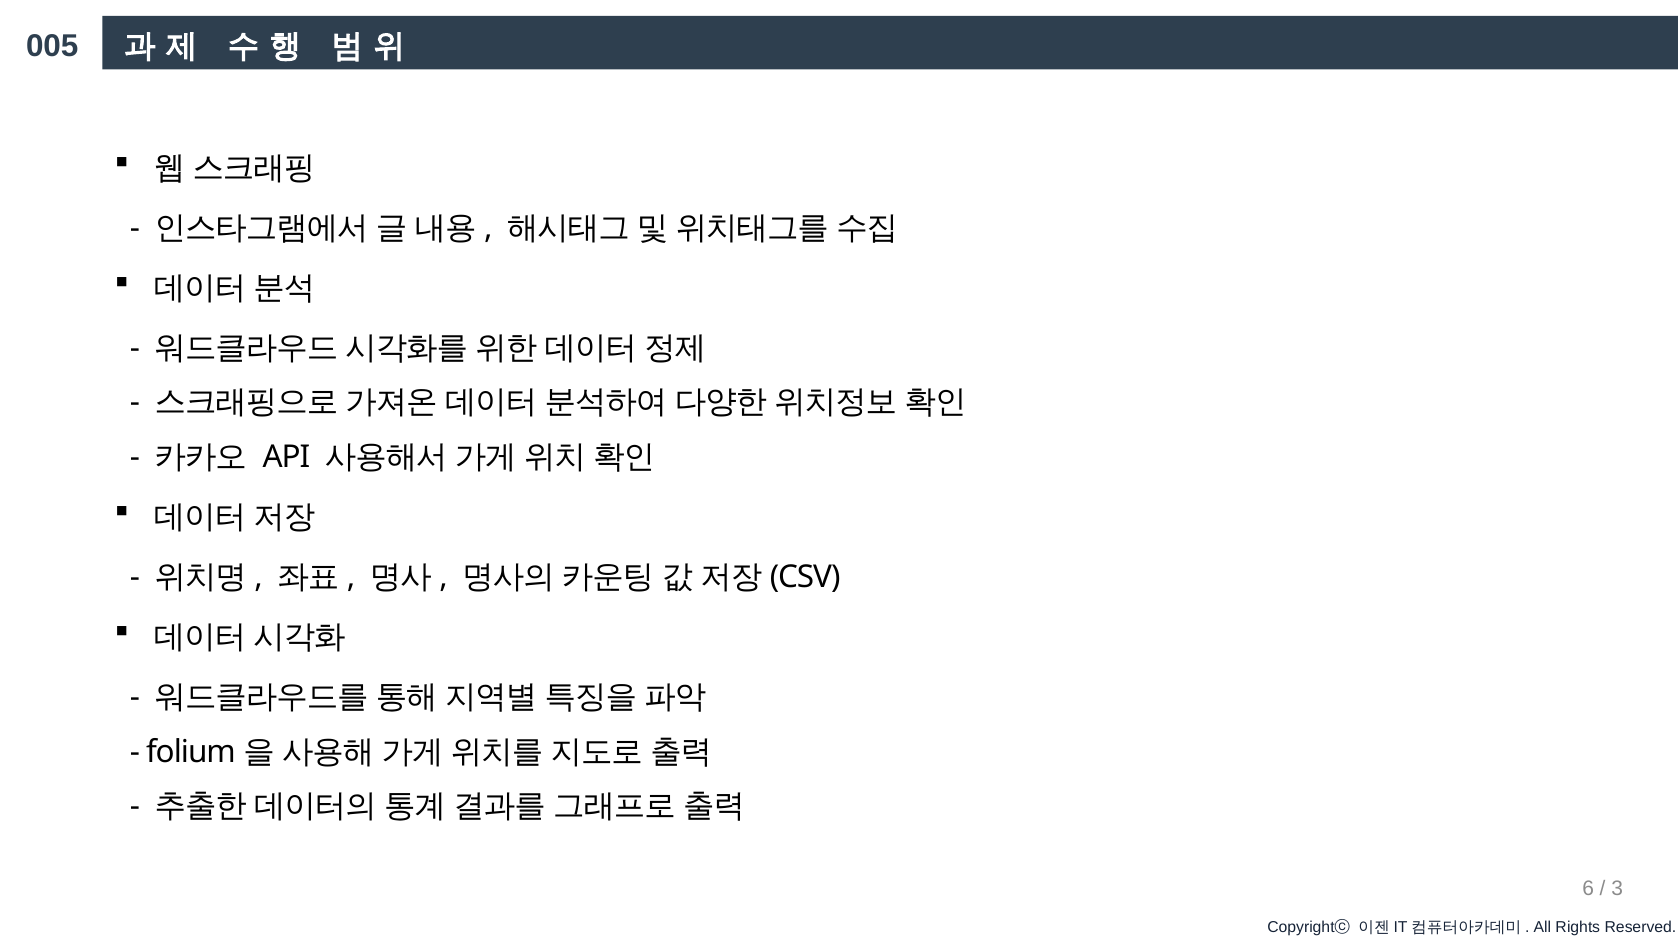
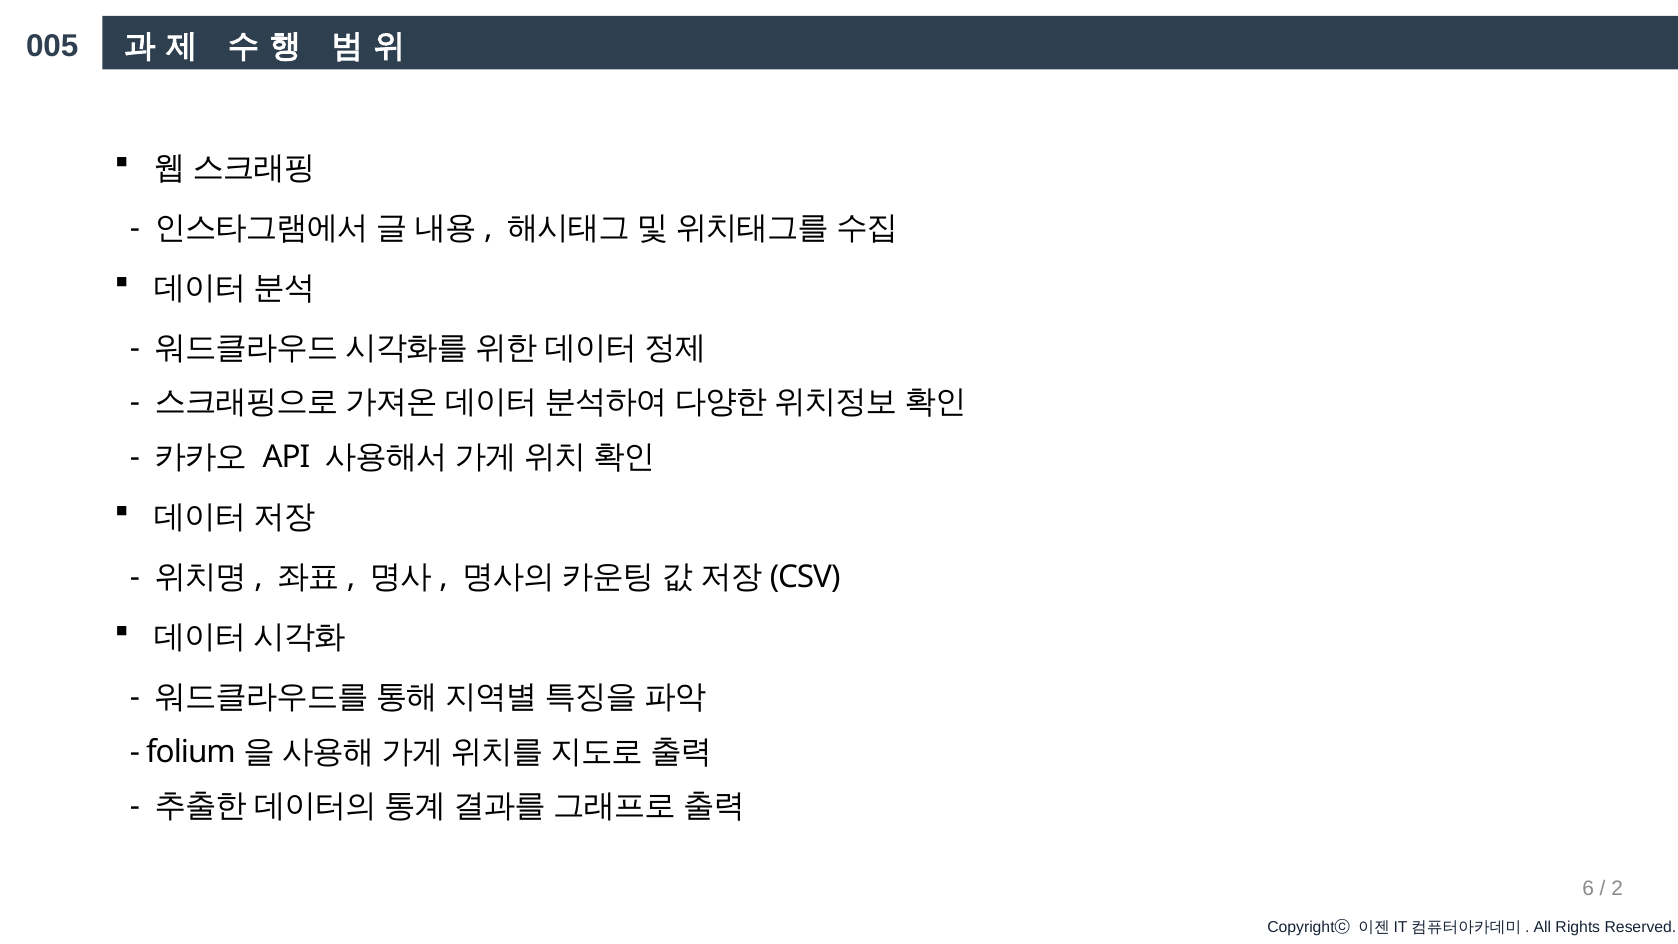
3: 3 -> 2 (1617, 888)
